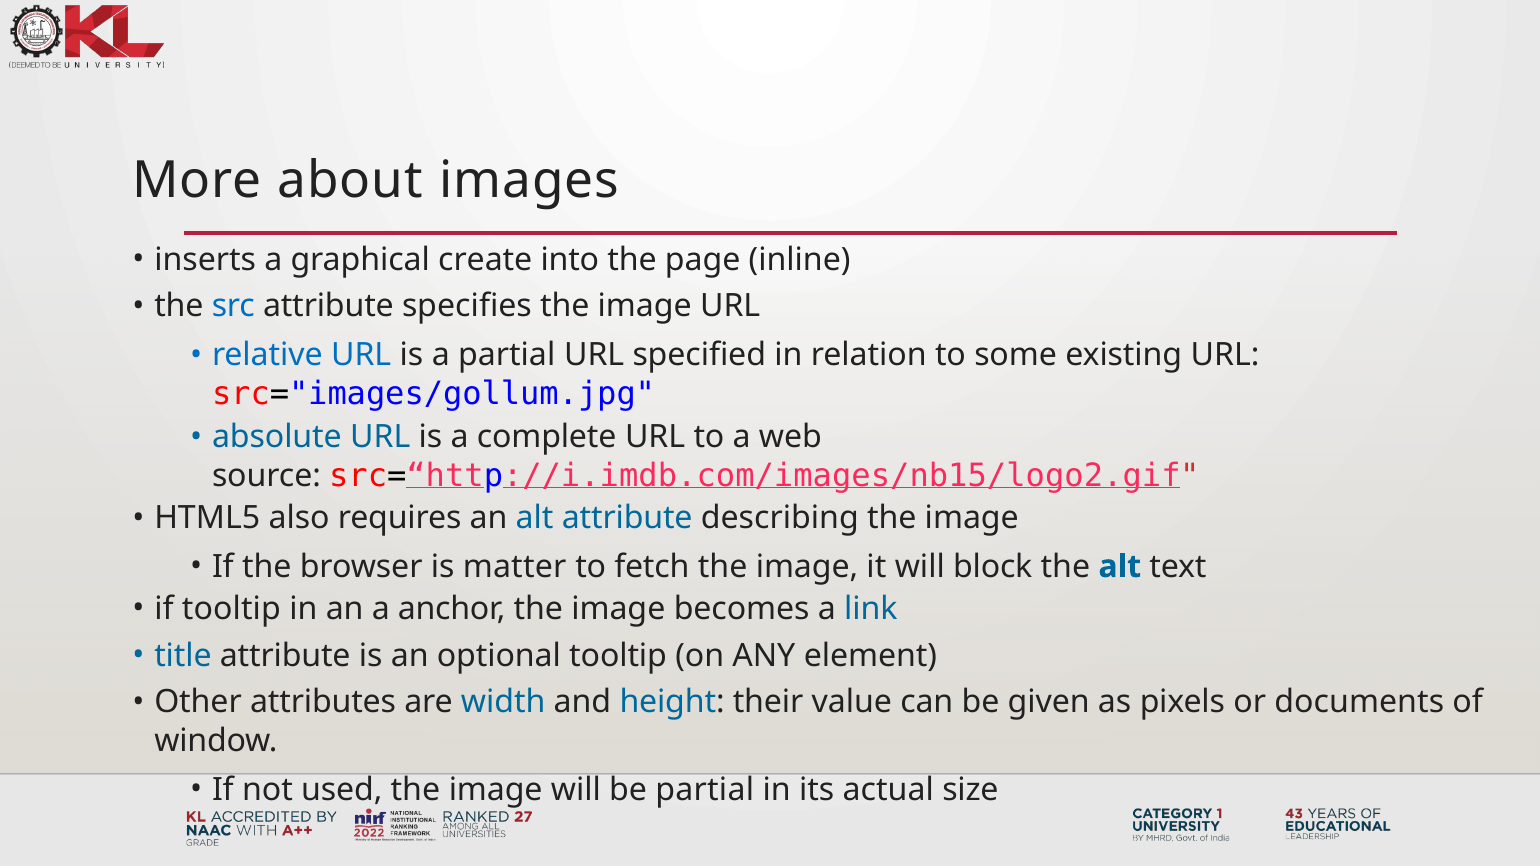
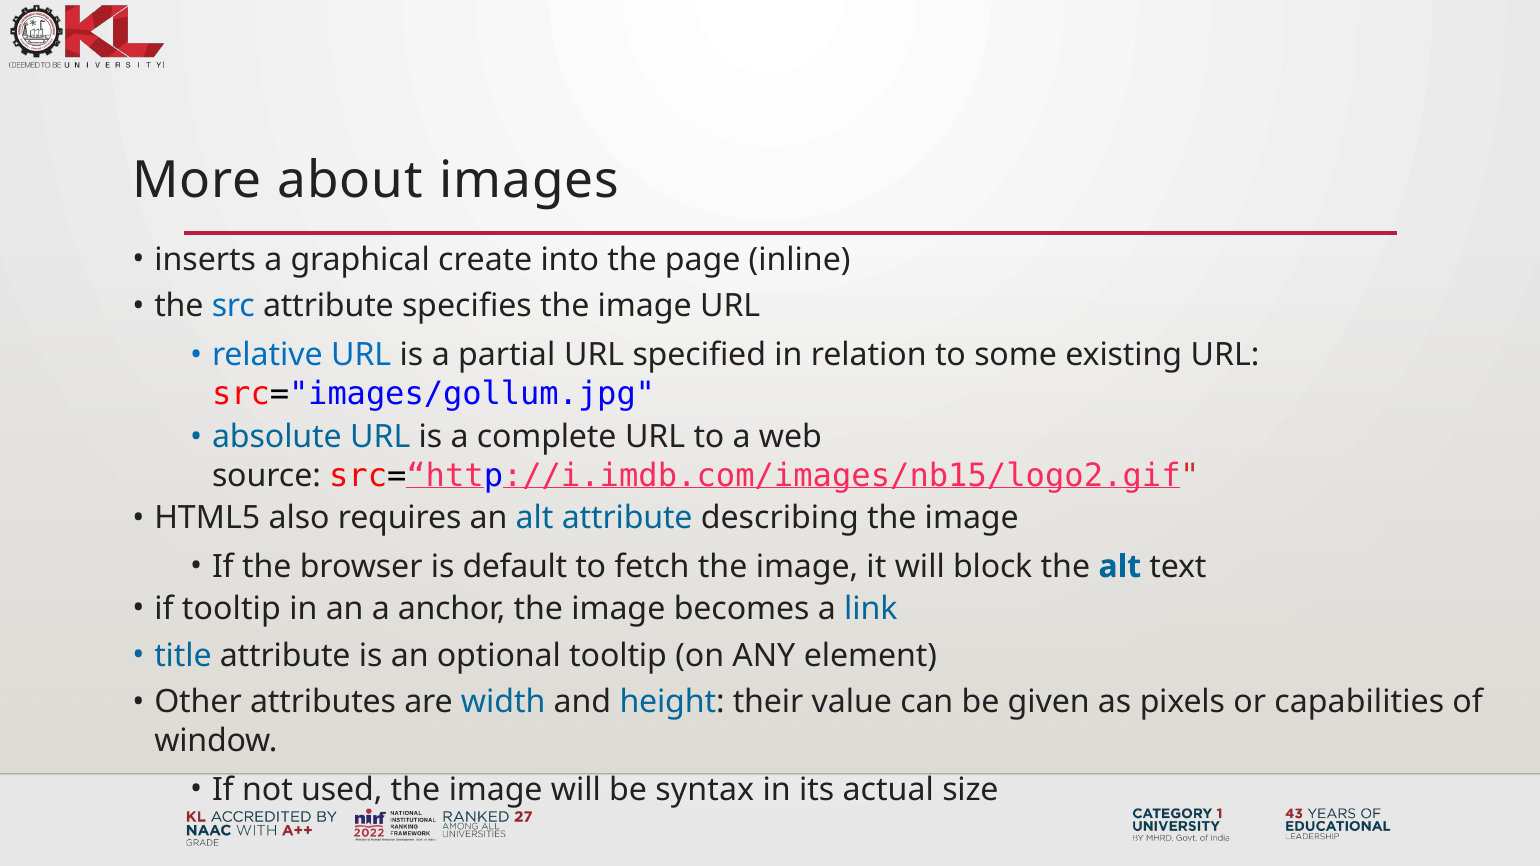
matter: matter -> default (515, 567)
documents: documents -> capabilities (1359, 702)
be partial: partial -> syntax (705, 790)
